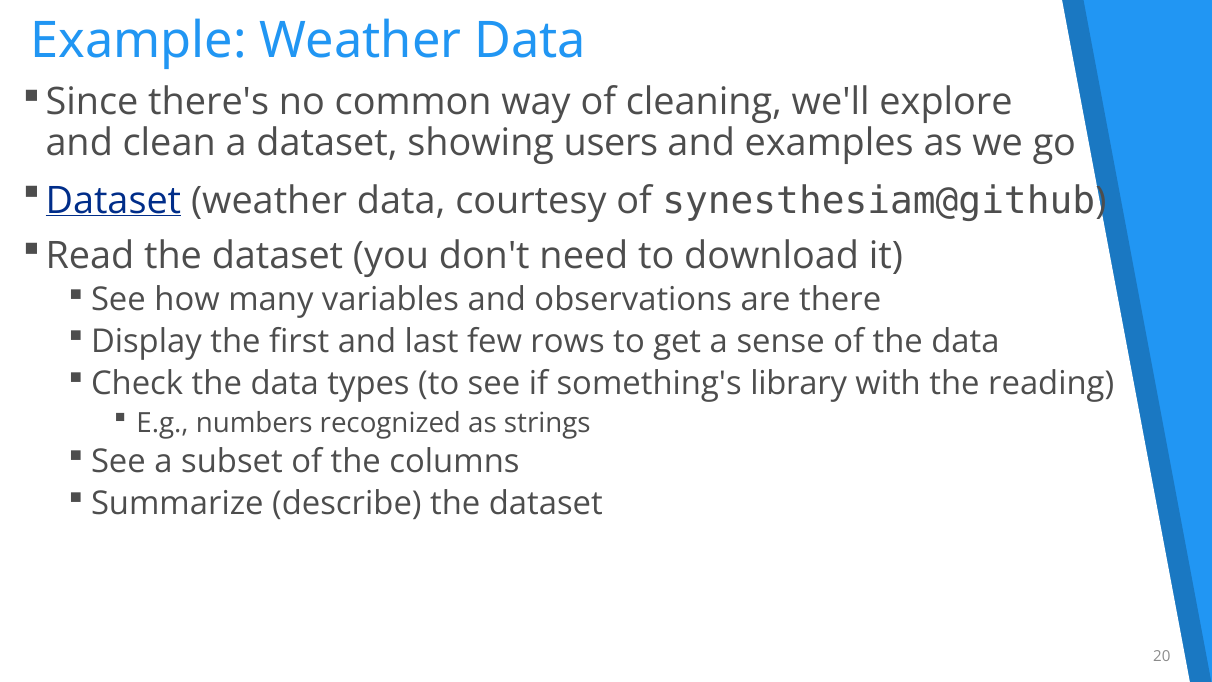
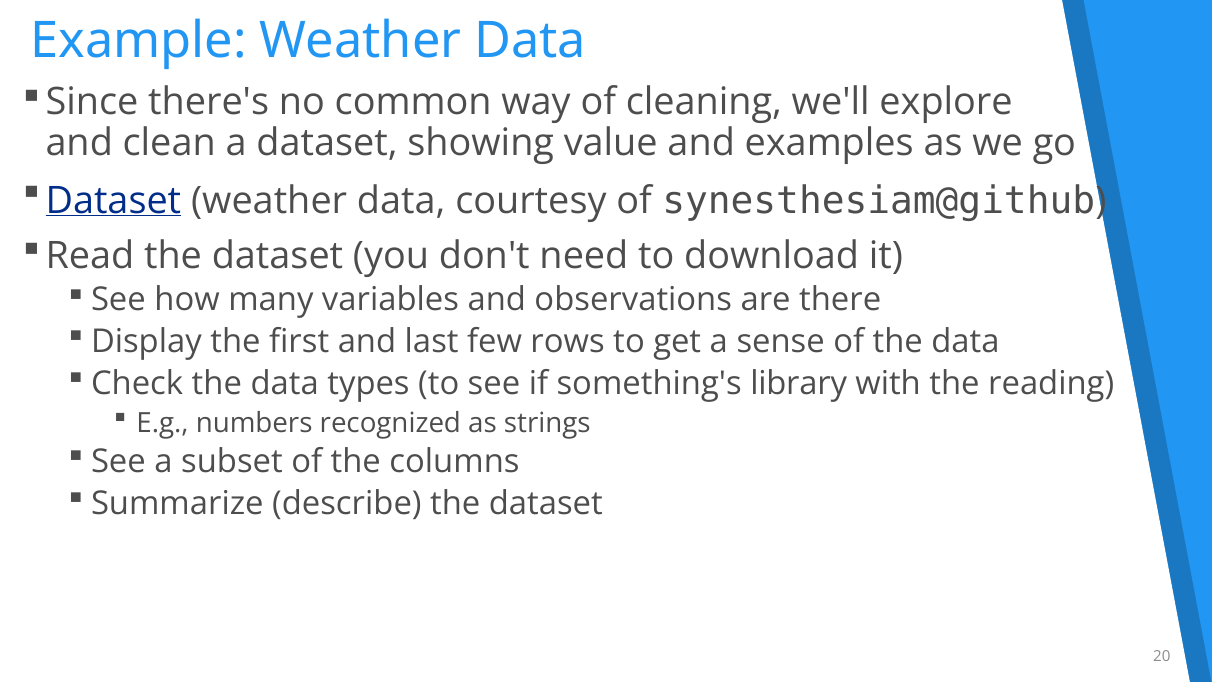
users: users -> value (611, 143)
